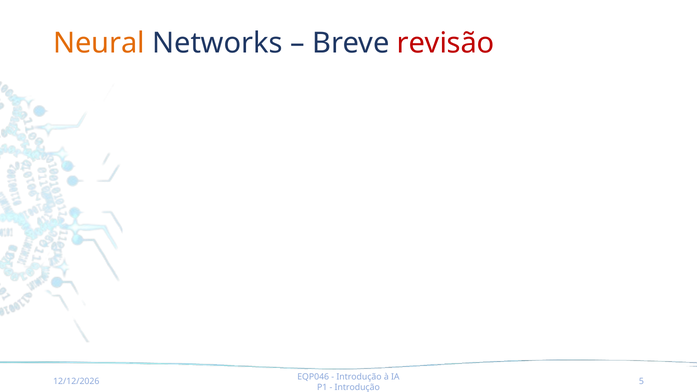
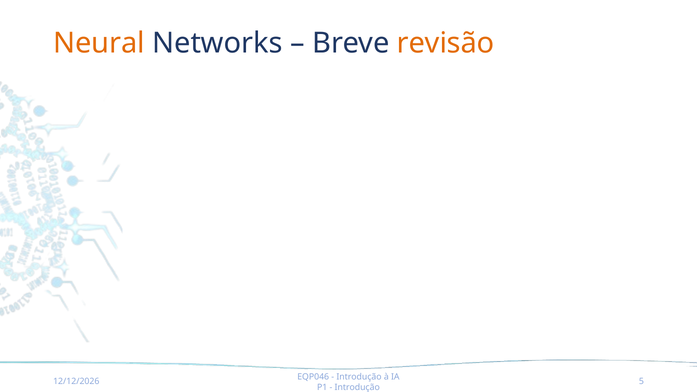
revisão colour: red -> orange (446, 43)
